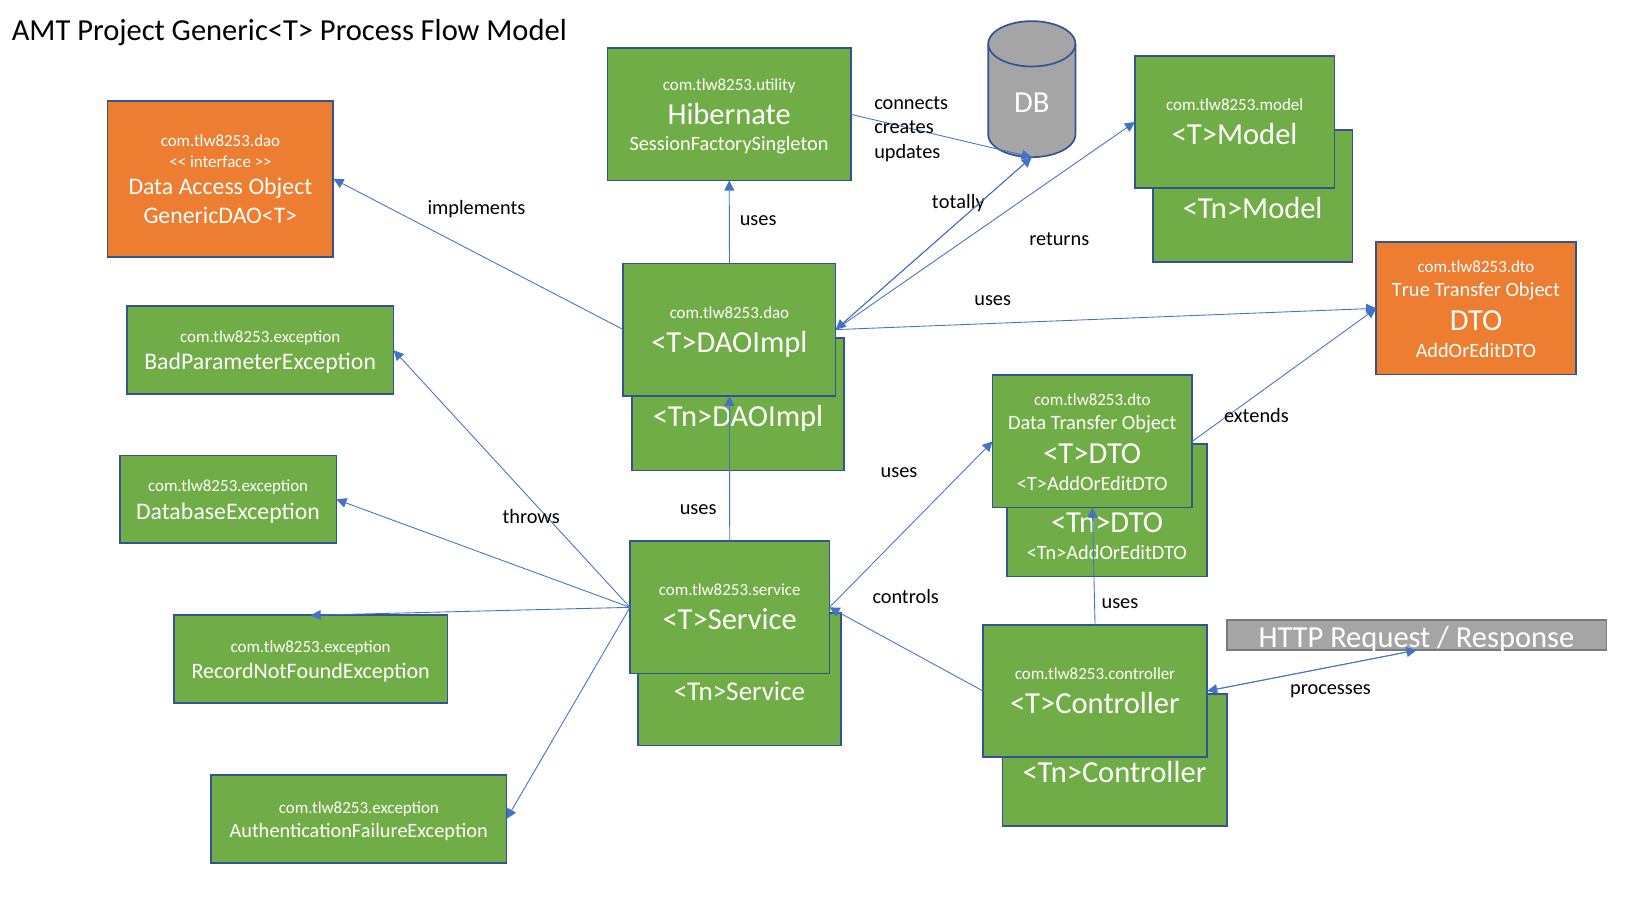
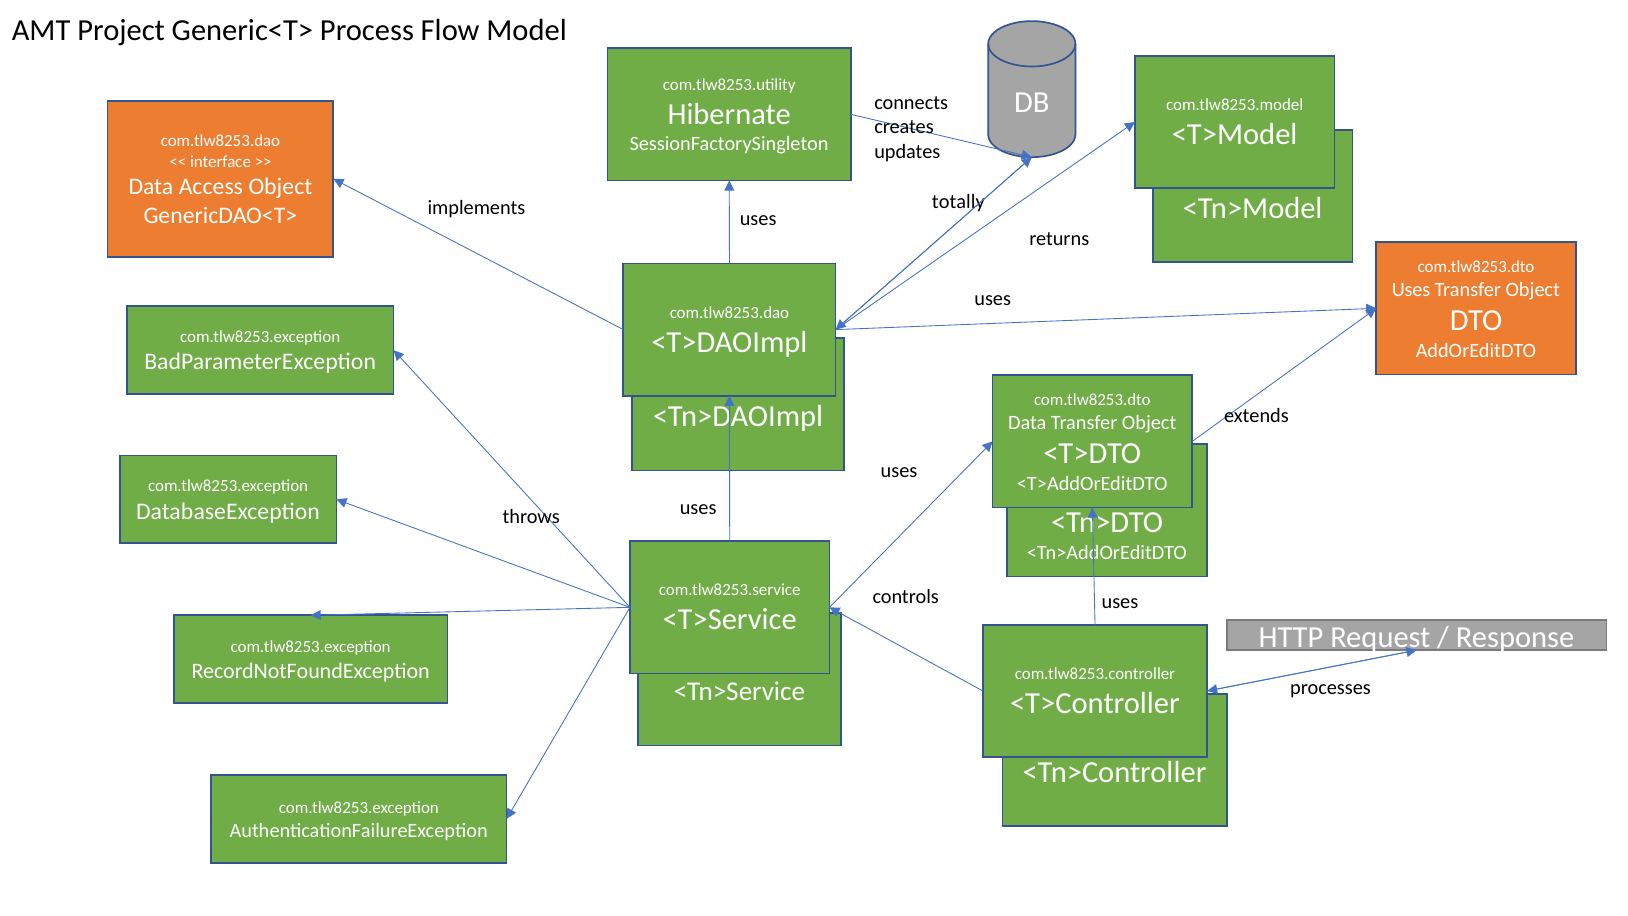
True: True -> Uses (1411, 289)
